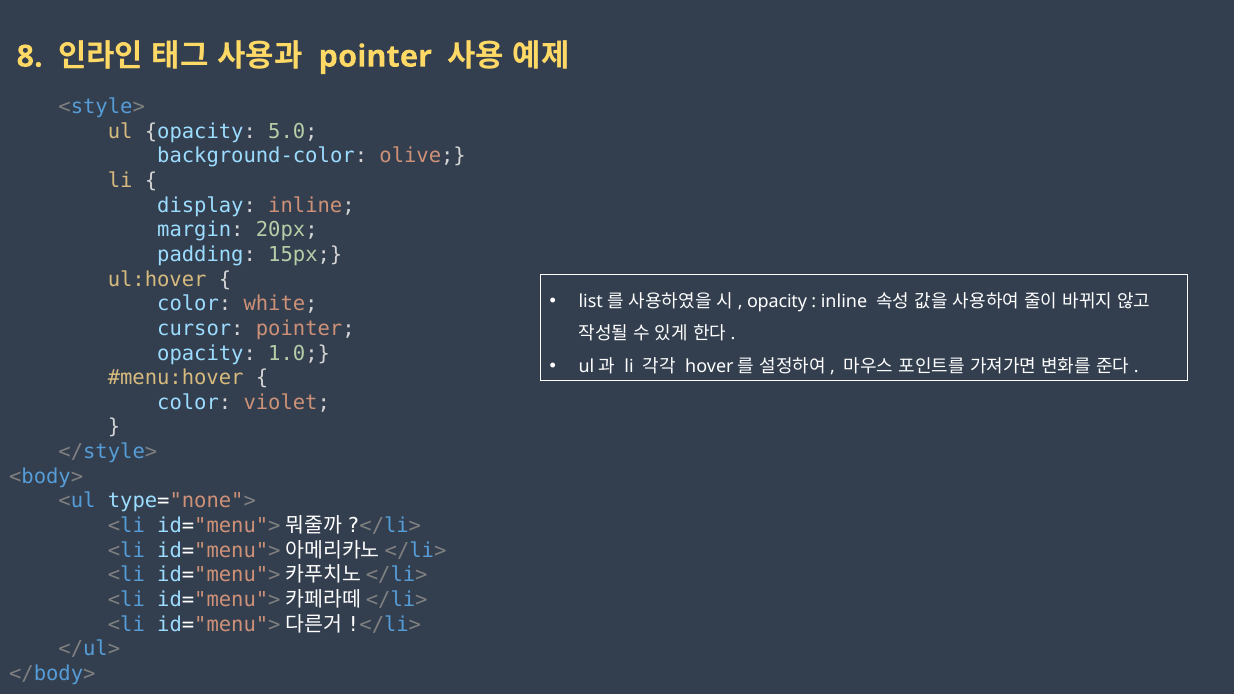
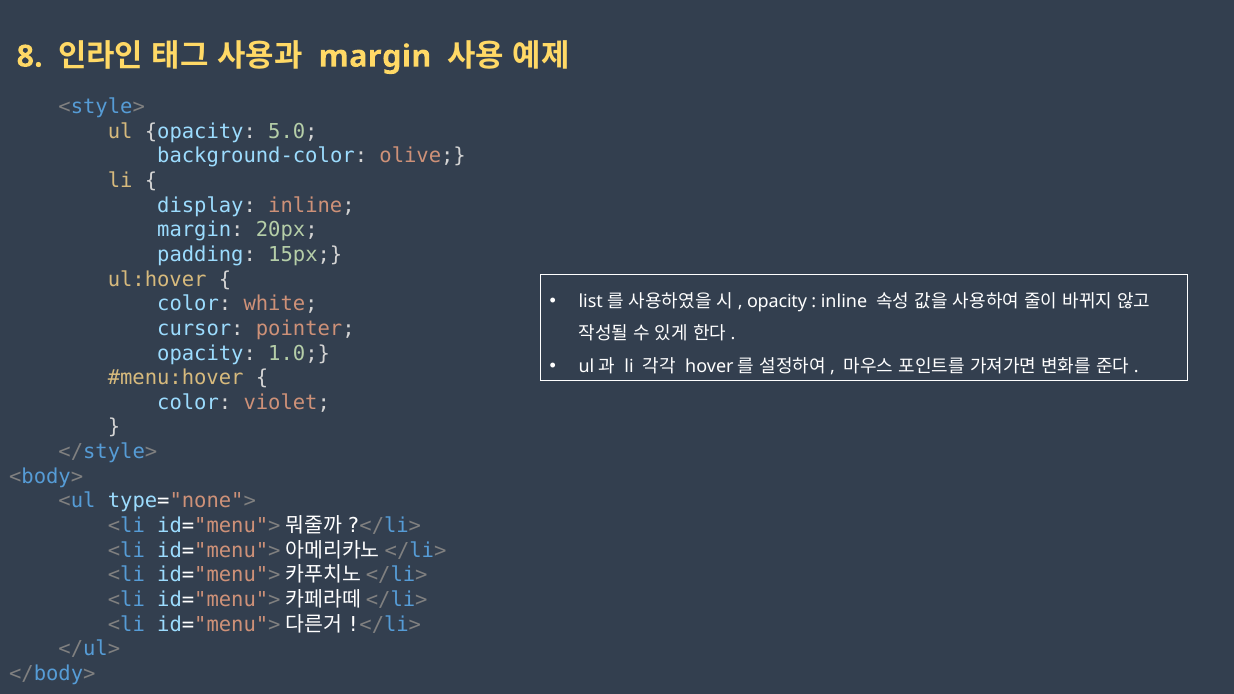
pointer: pointer -> margin (375, 57)
